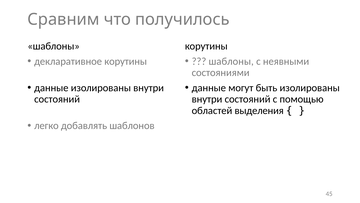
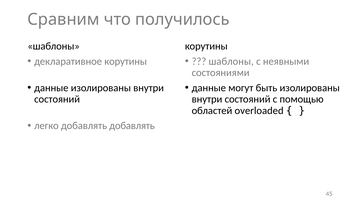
выделения: выделения -> overloaded (259, 110)
добавлять шаблонов: шаблонов -> добавлять (132, 125)
